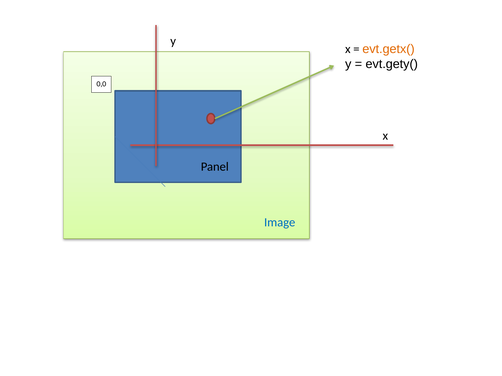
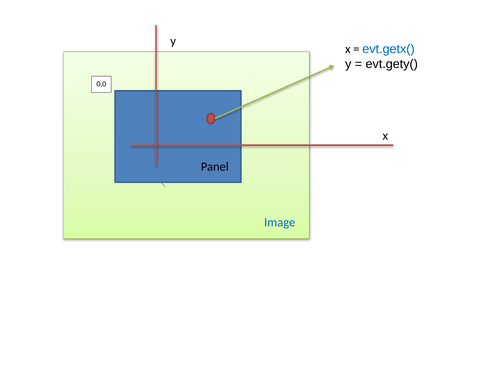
evt.getx( colour: orange -> blue (389, 49)
